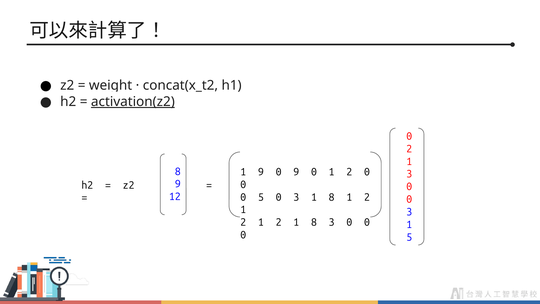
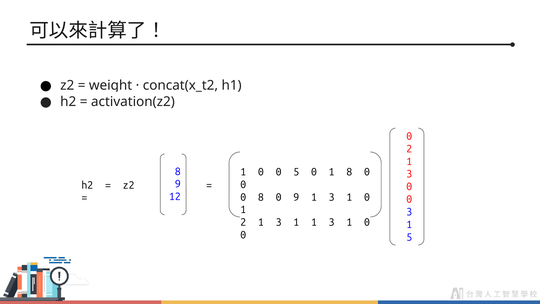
activation(z2 underline: present -> none (133, 102)
9: 9 -> 0 (261, 172)
0 9: 9 -> 5 (296, 172)
0 1 2: 2 -> 8 (349, 172)
0 5: 5 -> 8 (261, 197)
3: 3 -> 9 (296, 197)
8: 8 -> 3 (332, 197)
2: 2 -> 0 (367, 197)
2: 2 -> 3 (279, 222)
8: 8 -> 1 (314, 222)
0: 0 -> 1 (349, 222)
